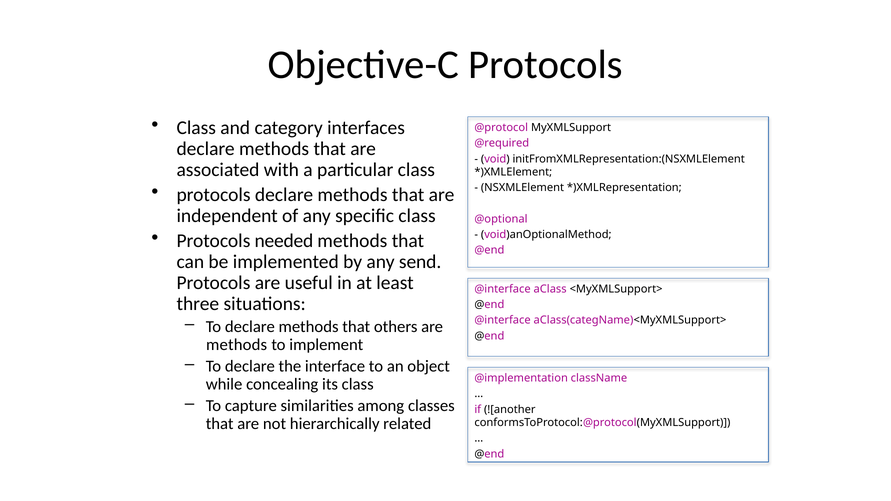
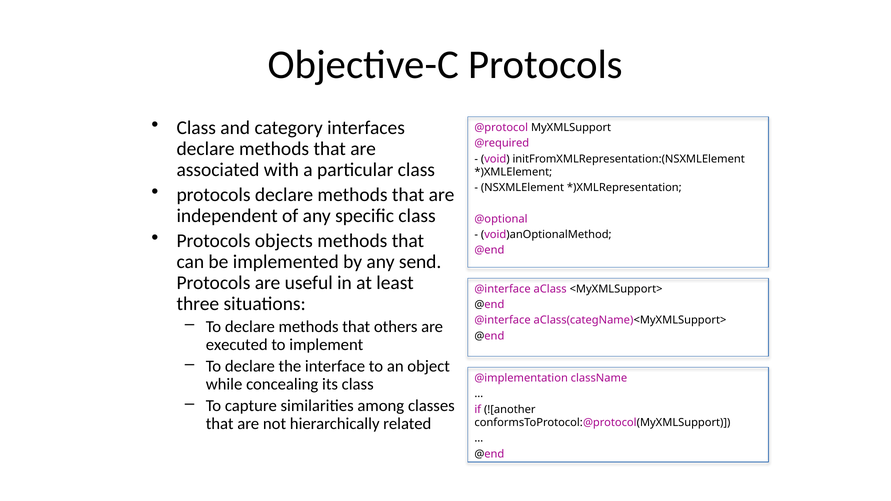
needed: needed -> objects (284, 241)
methods: methods -> executed (237, 345)
